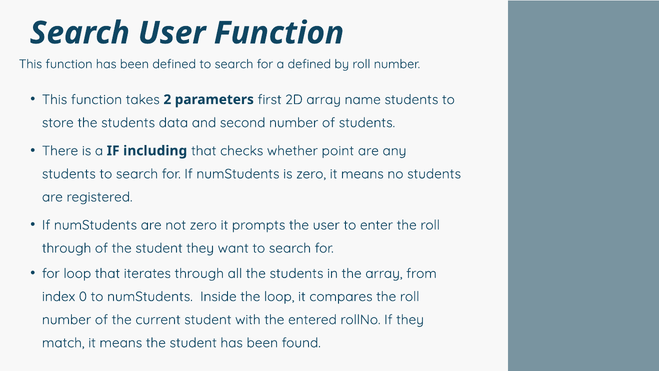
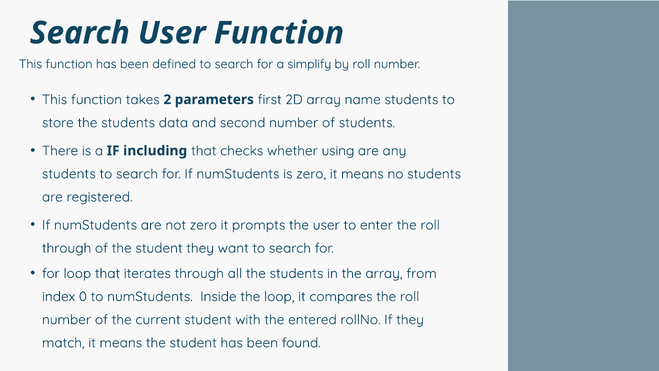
a defined: defined -> simplify (309, 64)
point: point -> using (338, 151)
